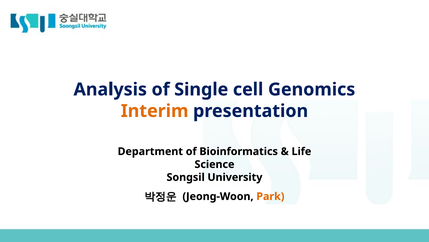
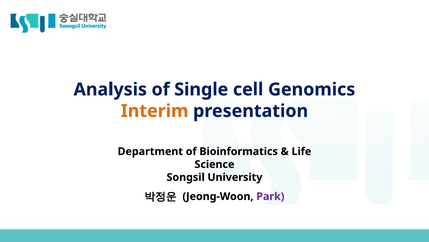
Park colour: orange -> purple (270, 196)
